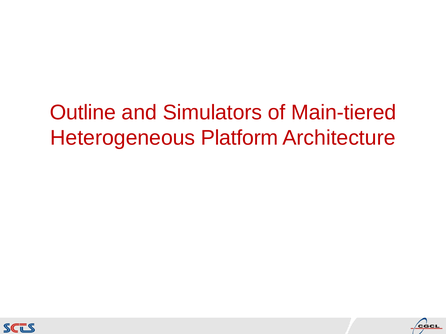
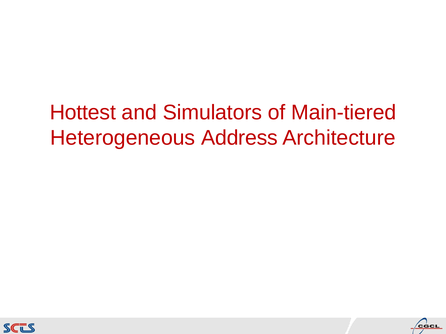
Outline: Outline -> Hottest (83, 113)
Platform: Platform -> Address (239, 138)
